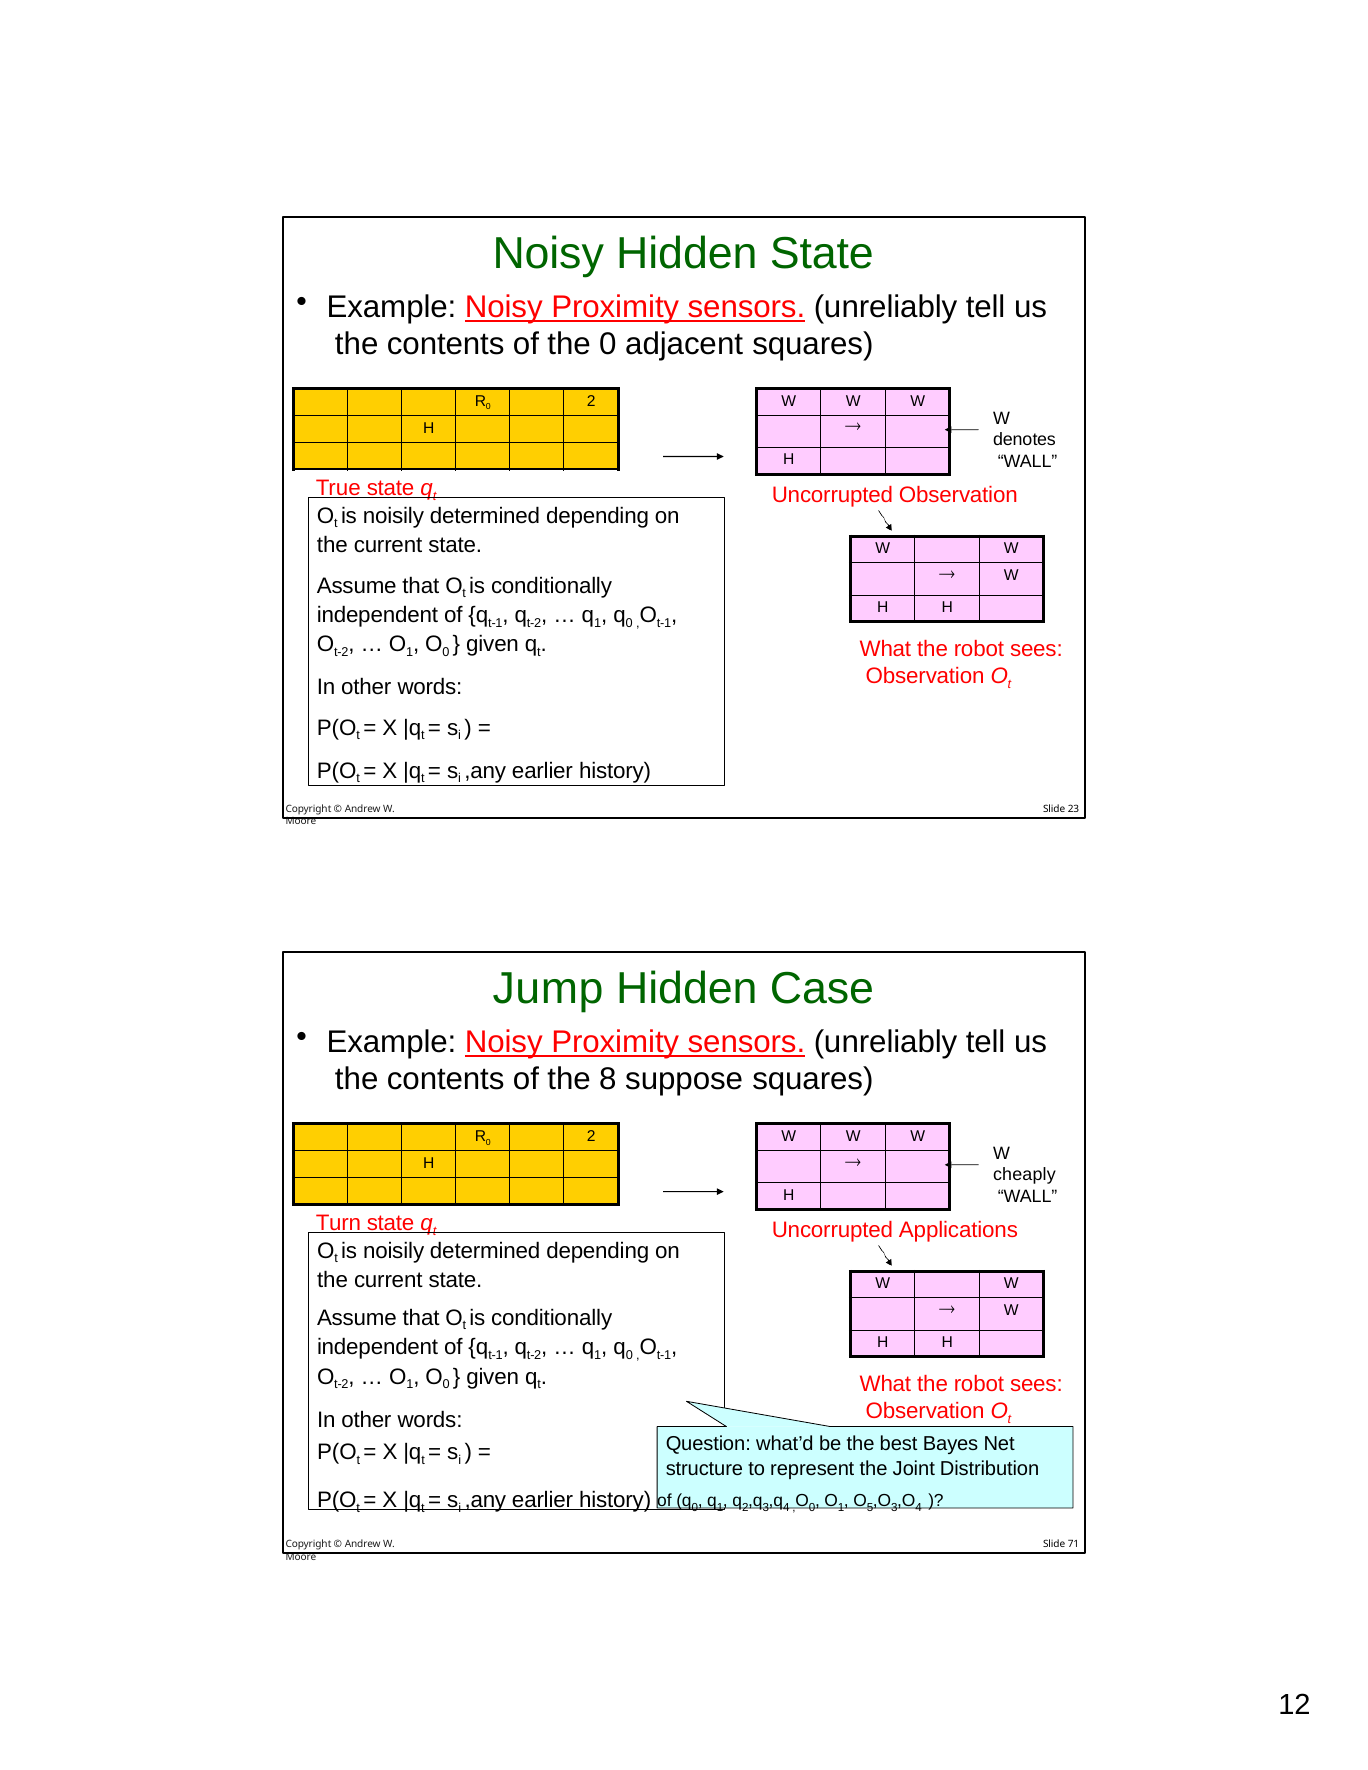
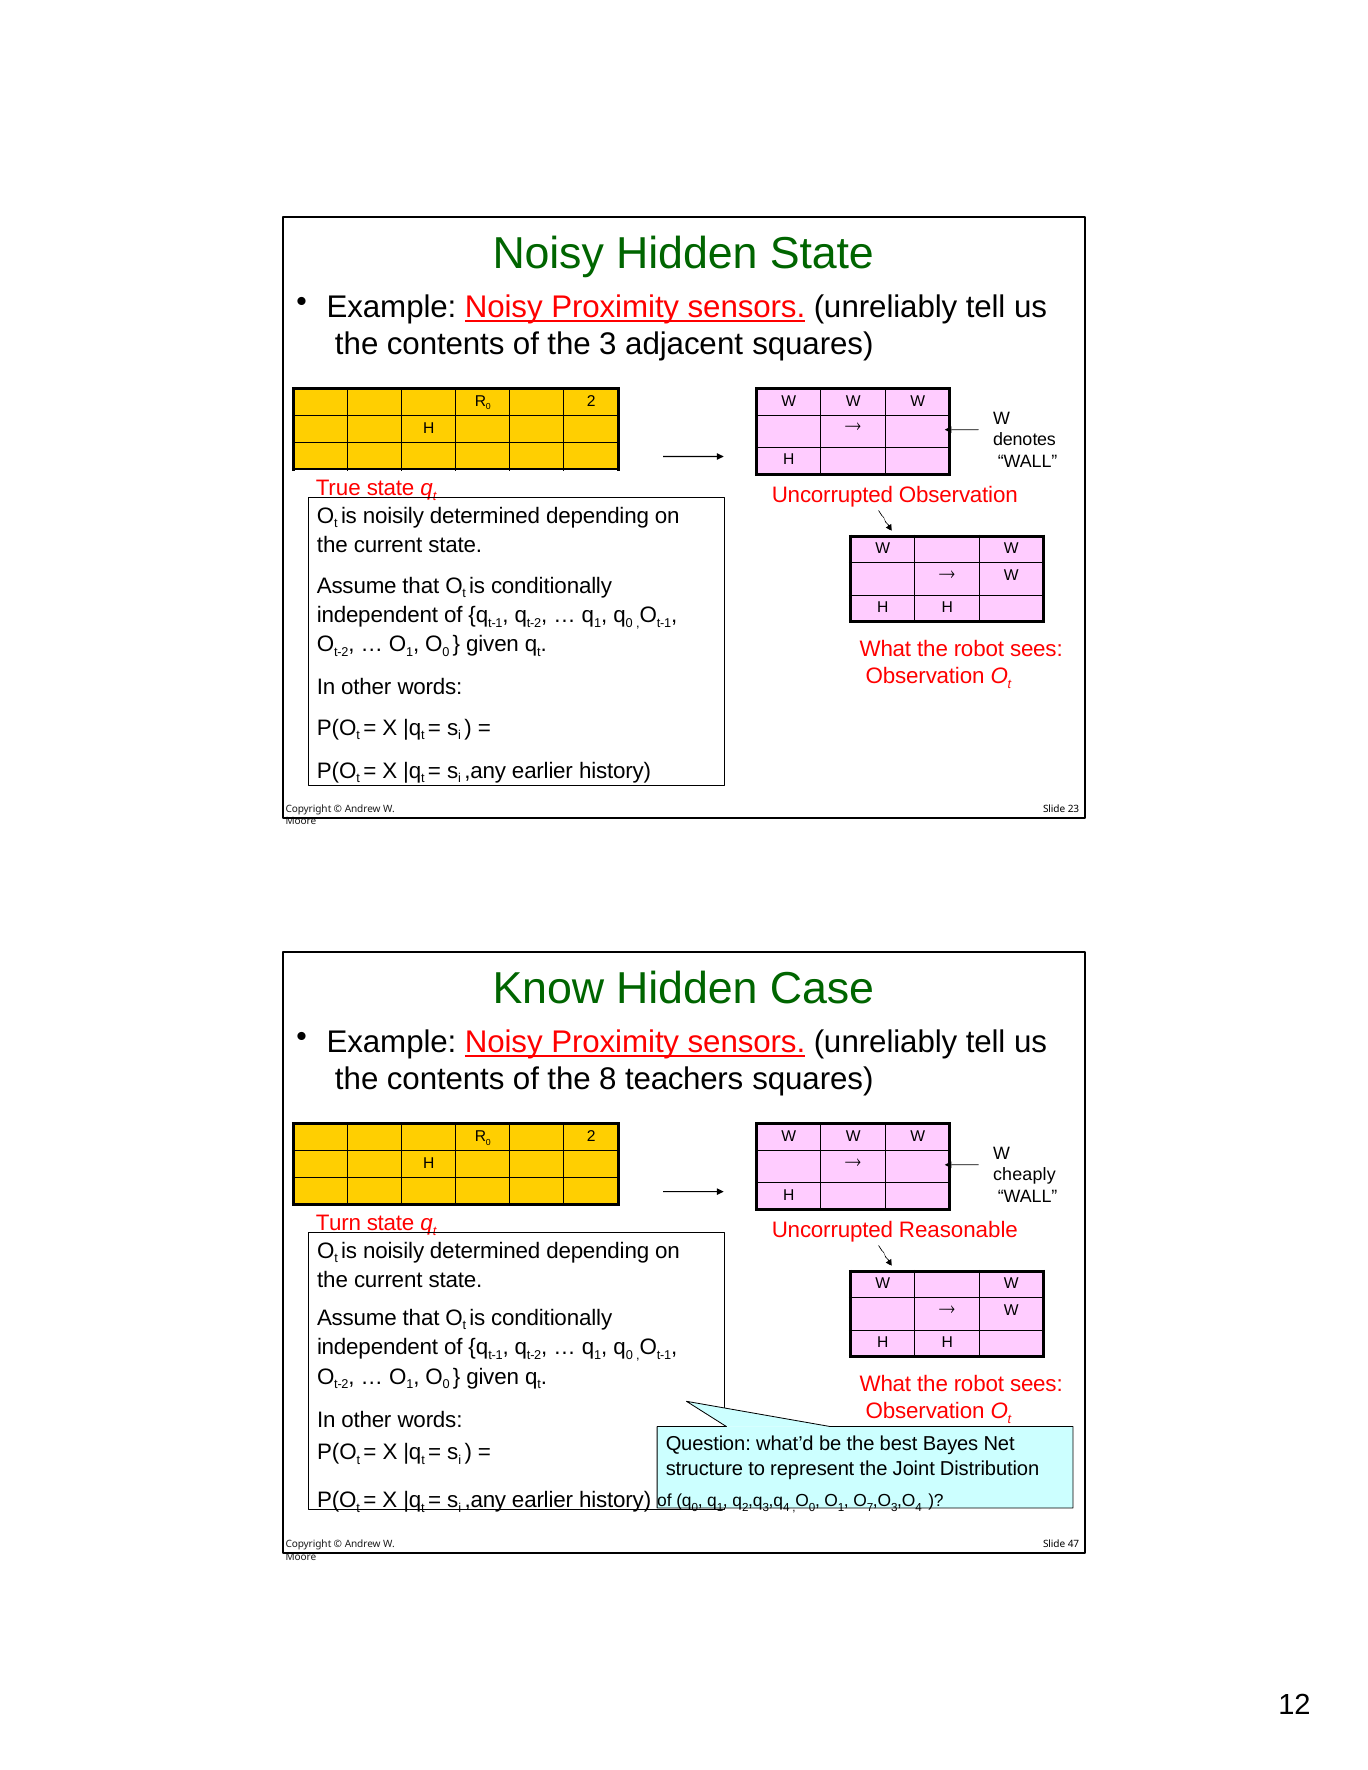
the 0: 0 -> 3 (608, 345)
Jump: Jump -> Know (548, 989)
suppose: suppose -> teachers (684, 1080)
Applications: Applications -> Reasonable (958, 1230)
5: 5 -> 7 (870, 1508)
71: 71 -> 47 (1073, 1545)
